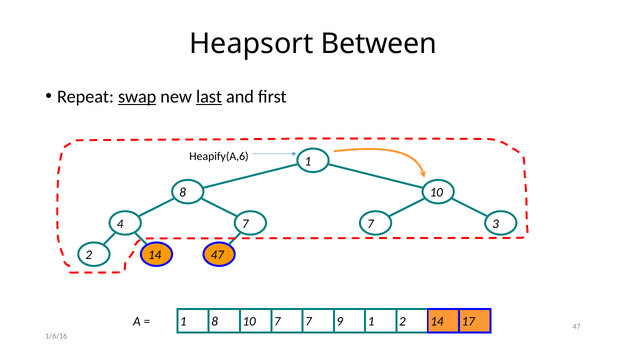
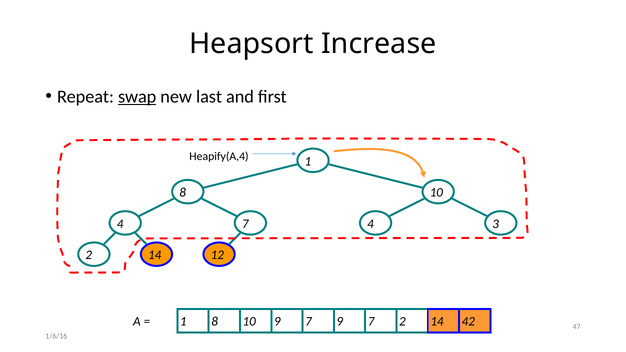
Between: Between -> Increase (379, 44)
last underline: present -> none (209, 97)
Heapify(A,6: Heapify(A,6 -> Heapify(A,4 (219, 156)
4 7 7: 7 -> 4 (370, 224)
14 47: 47 -> 12 (217, 255)
10 7: 7 -> 9 (277, 322)
7 9 1: 1 -> 7 (371, 322)
17: 17 -> 42 (468, 322)
